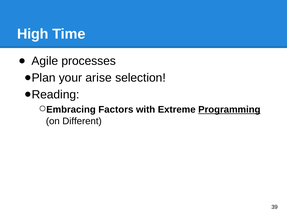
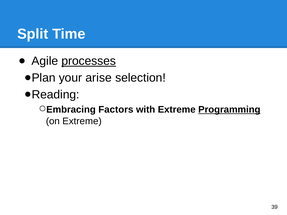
High: High -> Split (33, 34)
processes underline: none -> present (89, 61)
on Different: Different -> Extreme (82, 121)
